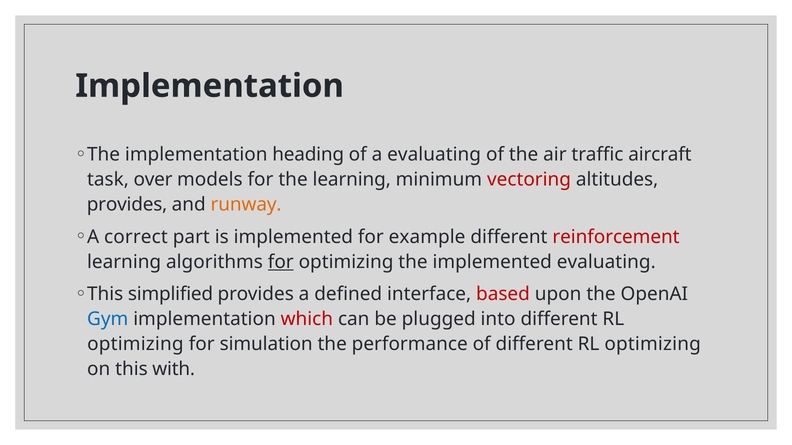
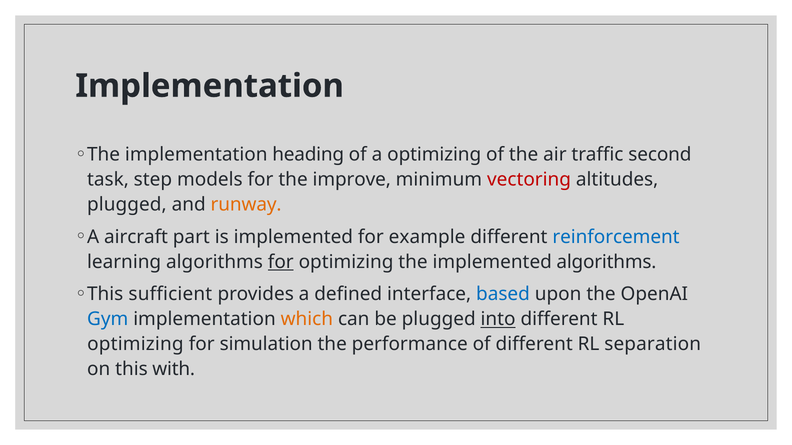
a evaluating: evaluating -> optimizing (434, 155)
aircraft: aircraft -> second (660, 155)
over: over -> step (153, 180)
the learning: learning -> improve (352, 180)
provides: provides -> plugged (127, 205)
correct: correct -> aircraft (136, 237)
reinforcement colour: red -> blue (616, 237)
implemented evaluating: evaluating -> algorithms (606, 262)
simplified: simplified -> sufficient (170, 295)
based colour: red -> blue (503, 295)
which colour: red -> orange (307, 320)
into underline: none -> present (498, 320)
of different RL optimizing: optimizing -> separation (653, 345)
